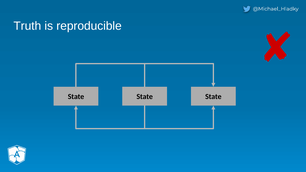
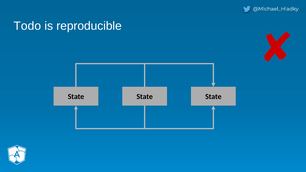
Truth: Truth -> Todo (27, 26)
